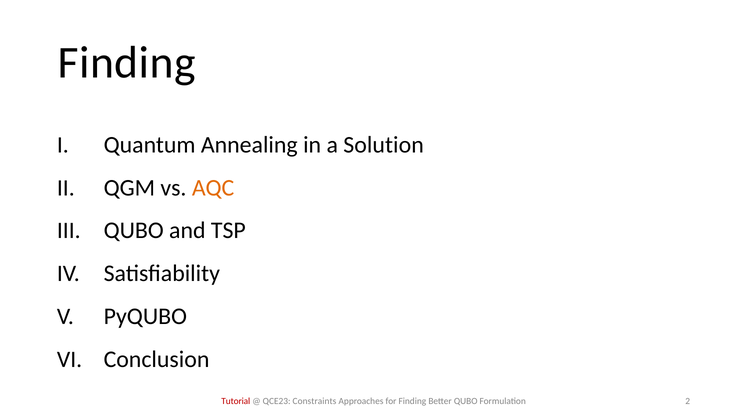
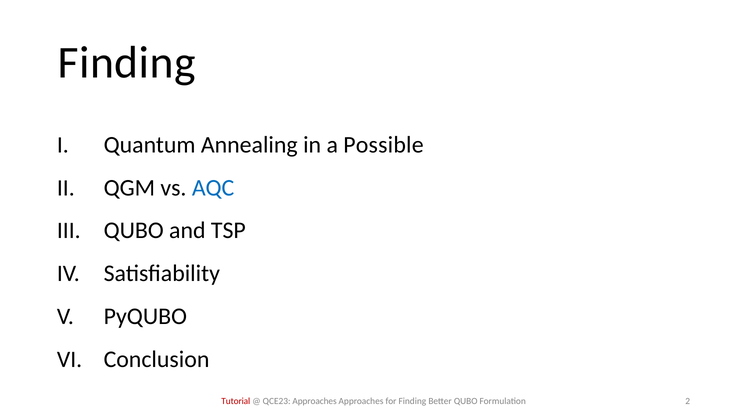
Solution: Solution -> Possible (383, 145)
AQC colour: orange -> blue (213, 188)
QCE23 Constraints: Constraints -> Approaches (315, 401)
